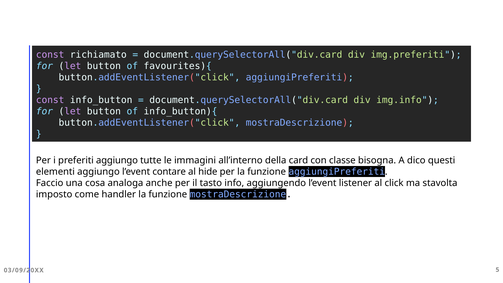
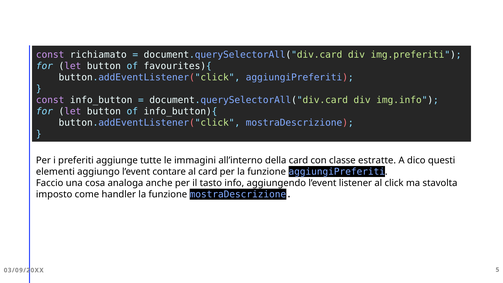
preferiti aggiungo: aggiungo -> aggiunge (117, 160)
bisogna: bisogna -> estratte (377, 160)
al hide: hide -> card (208, 172)
